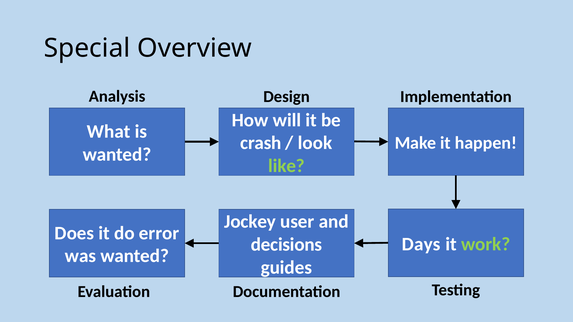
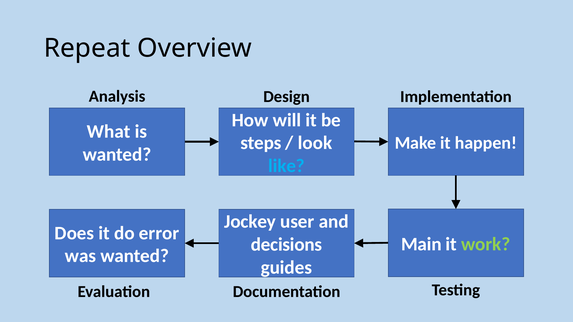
Special: Special -> Repeat (87, 48)
crash: crash -> steps (261, 143)
like colour: light green -> light blue (286, 166)
Days: Days -> Main (421, 244)
